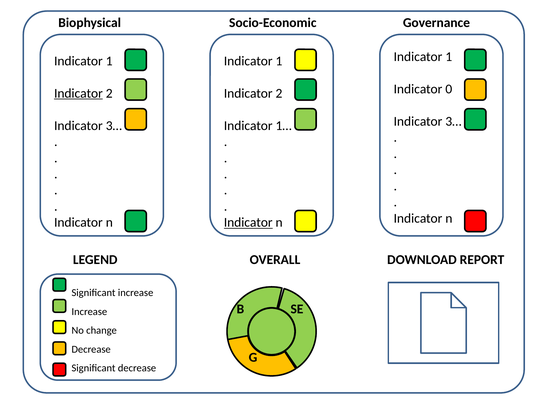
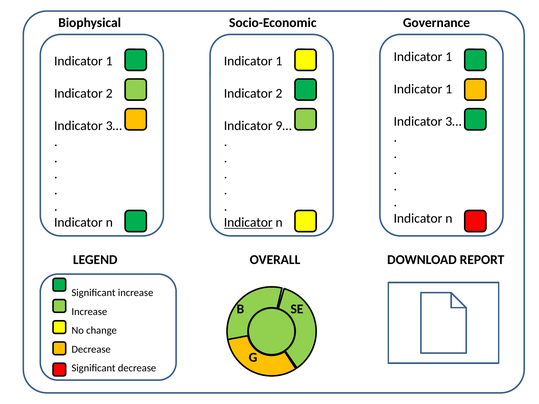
0: 0 -> 1 (449, 89)
Indicator underline: present -> none (78, 93)
1…: 1… -> 9… (284, 126)
